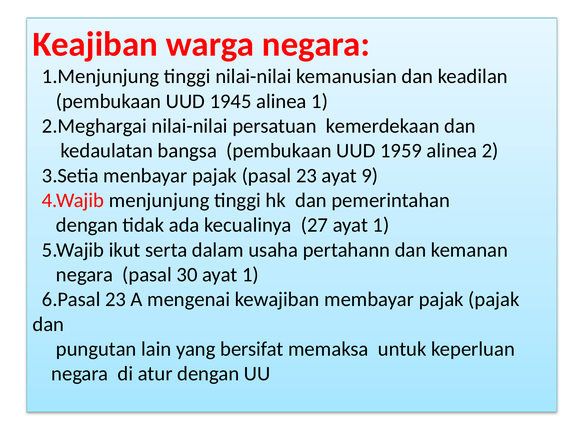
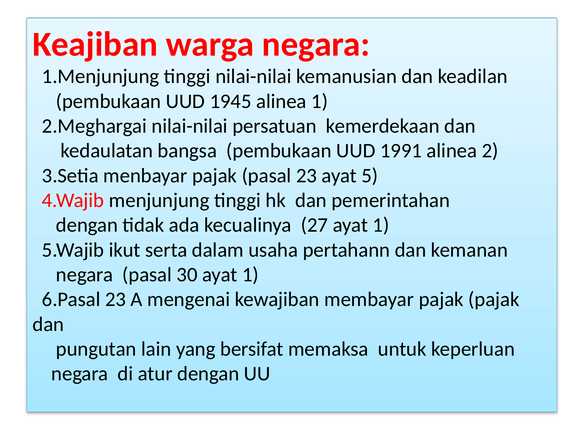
1959: 1959 -> 1991 (401, 151)
9: 9 -> 5 (370, 176)
